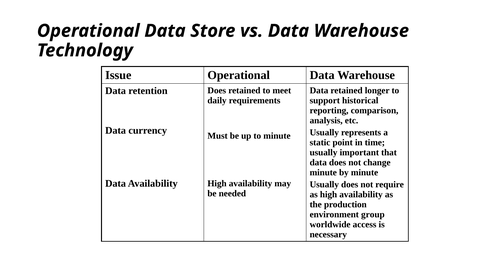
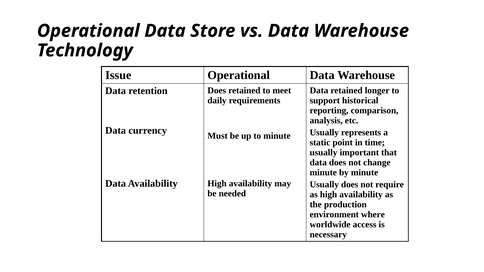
group: group -> where (373, 215)
